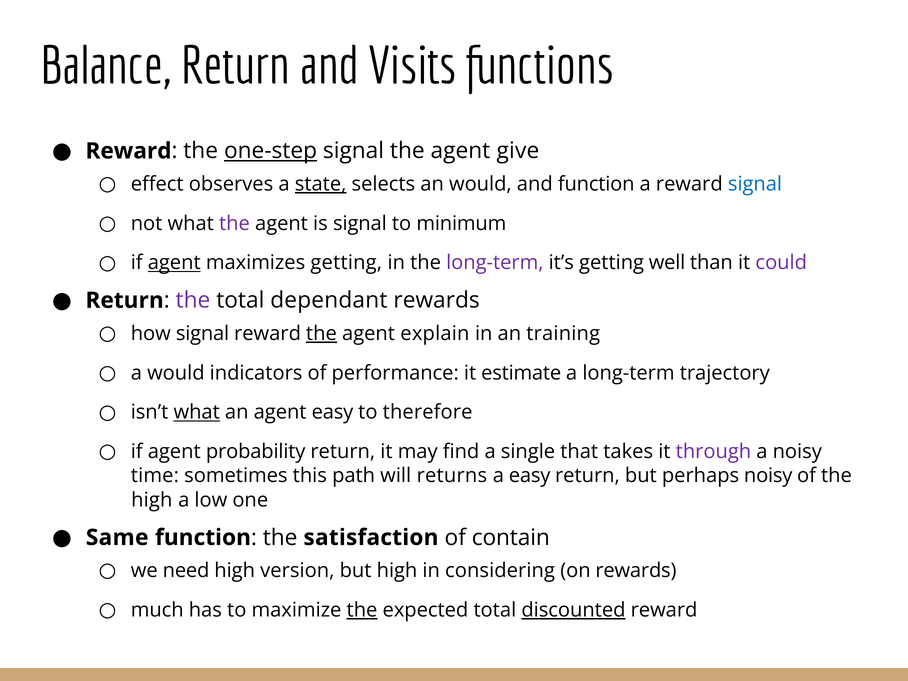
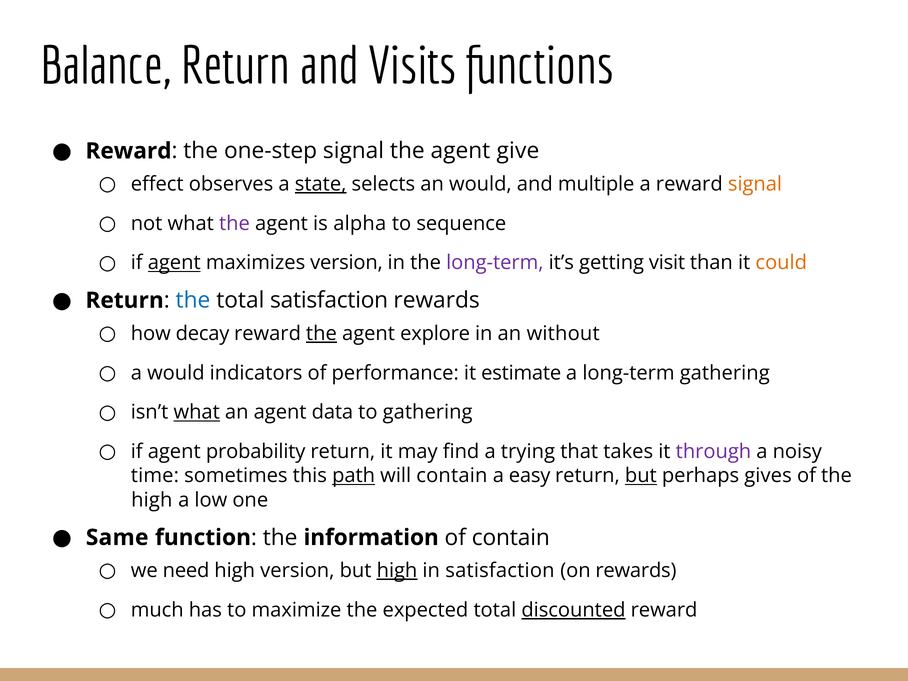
one-step underline: present -> none (271, 151)
and function: function -> multiple (596, 184)
signal colour: blue -> orange (755, 184)
is signal: signal -> alpha (360, 223)
minimum: minimum -> sequence (461, 223)
maximizes getting: getting -> version (346, 263)
well: well -> visit (667, 263)
could colour: purple -> orange (781, 263)
the colour: purple -> blue (193, 300)
total dependant: dependant -> satisfaction (329, 300)
how signal: signal -> decay (203, 333)
explain: explain -> explore (435, 333)
training: training -> without (563, 333)
long-term trajectory: trajectory -> gathering (725, 373)
agent easy: easy -> data (332, 412)
to therefore: therefore -> gathering (428, 412)
single: single -> trying (528, 452)
path underline: none -> present (354, 476)
will returns: returns -> contain (452, 476)
but underline: none -> present (641, 476)
perhaps noisy: noisy -> gives (768, 476)
satisfaction: satisfaction -> information (371, 538)
high underline: none -> present (397, 571)
in considering: considering -> satisfaction (500, 571)
the underline: present -> none (362, 610)
